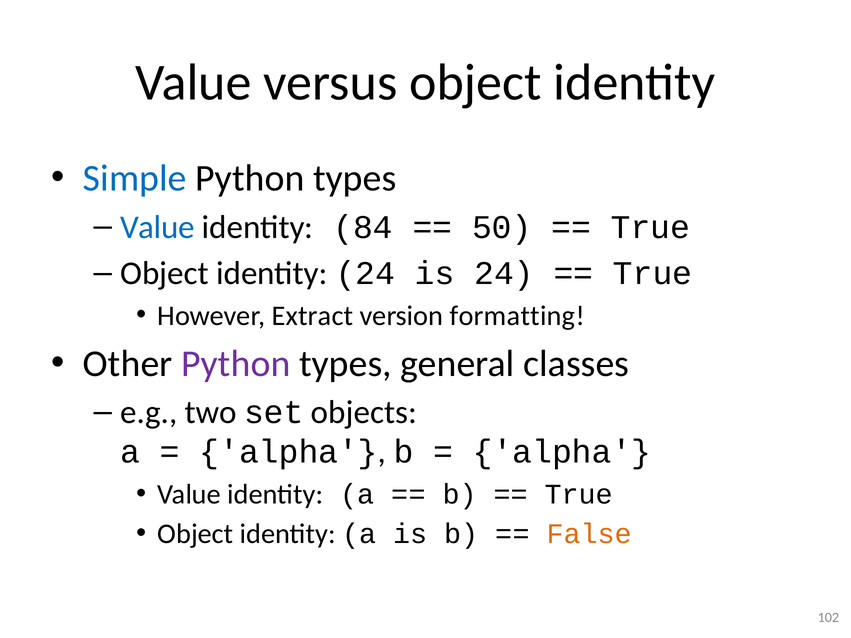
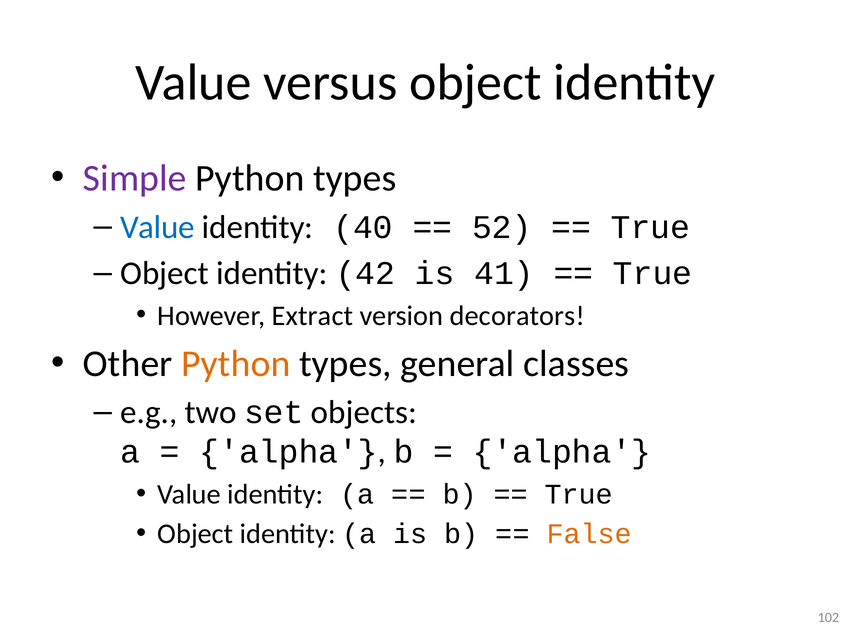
Simple colour: blue -> purple (135, 179)
84: 84 -> 40 (363, 227)
50: 50 -> 52 (502, 227)
identity 24: 24 -> 42 (365, 274)
is 24: 24 -> 41 (504, 274)
formatting: formatting -> decorators (517, 316)
Python colour: purple -> orange (236, 364)
